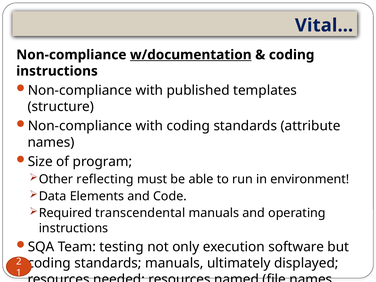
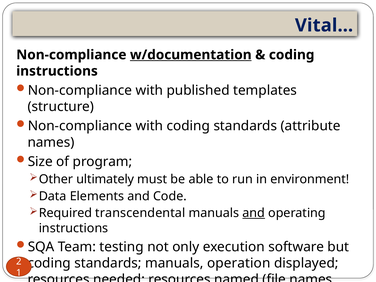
reflecting: reflecting -> ultimately (105, 179)
and underline: none -> present (254, 213)
ultimately: ultimately -> operation (239, 263)
